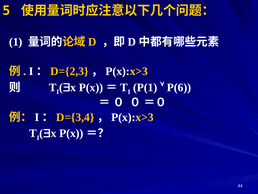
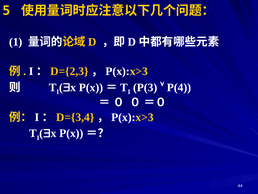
P(1: P(1 -> P(3 (145, 87)
P(6: P(6 -> P(4 (179, 87)
